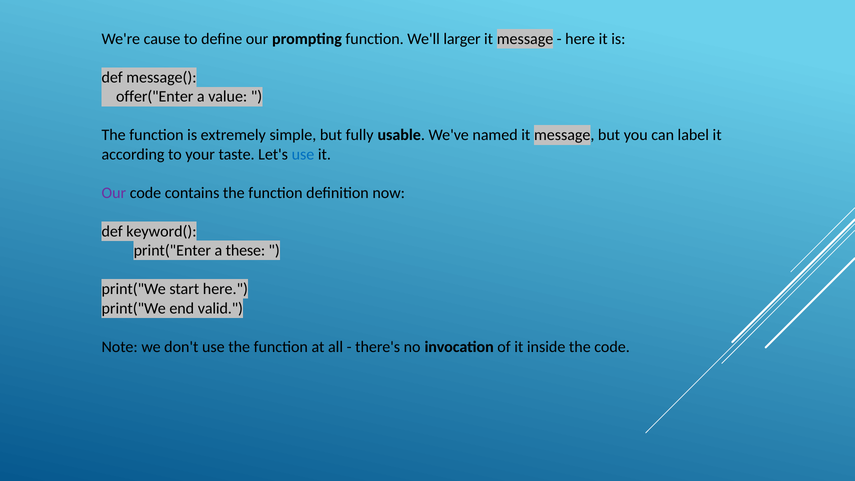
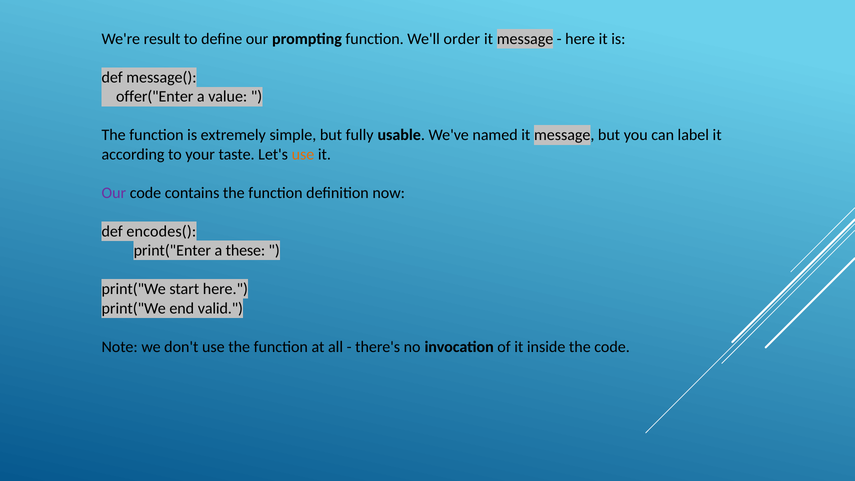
cause: cause -> result (162, 39)
larger: larger -> order (462, 39)
use colour: blue -> orange (303, 154)
keyword(: keyword( -> encodes( (161, 231)
